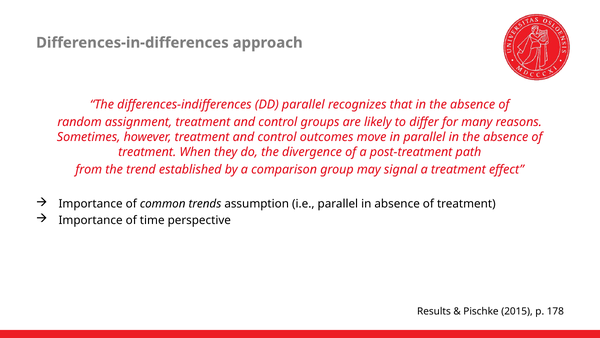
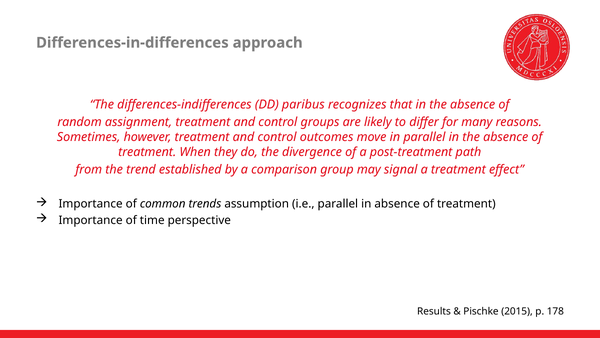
DD parallel: parallel -> paribus (303, 105)
